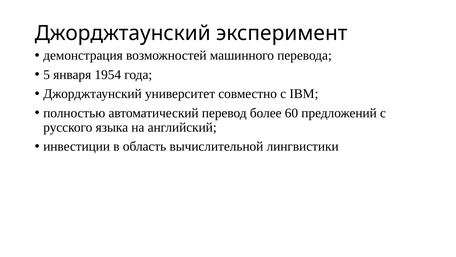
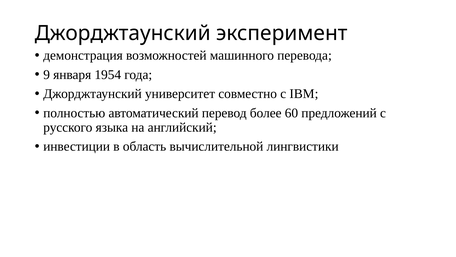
5: 5 -> 9 (47, 75)
